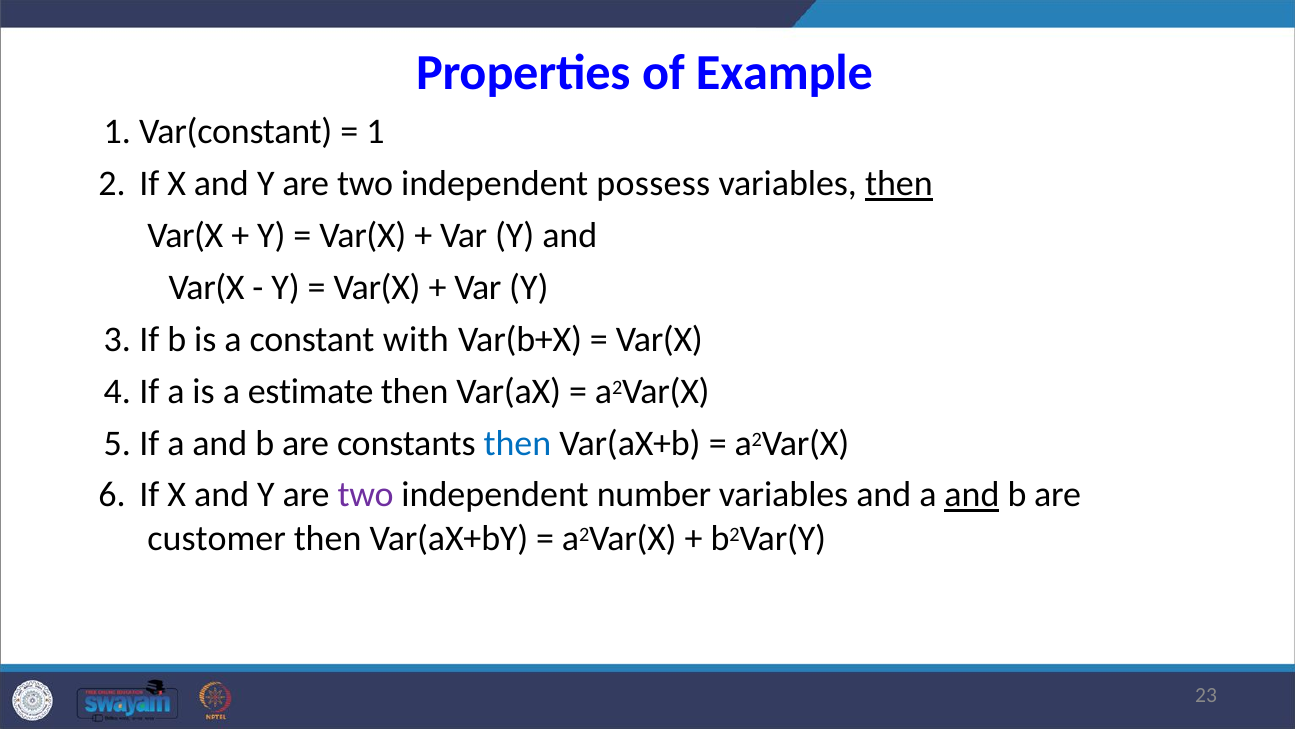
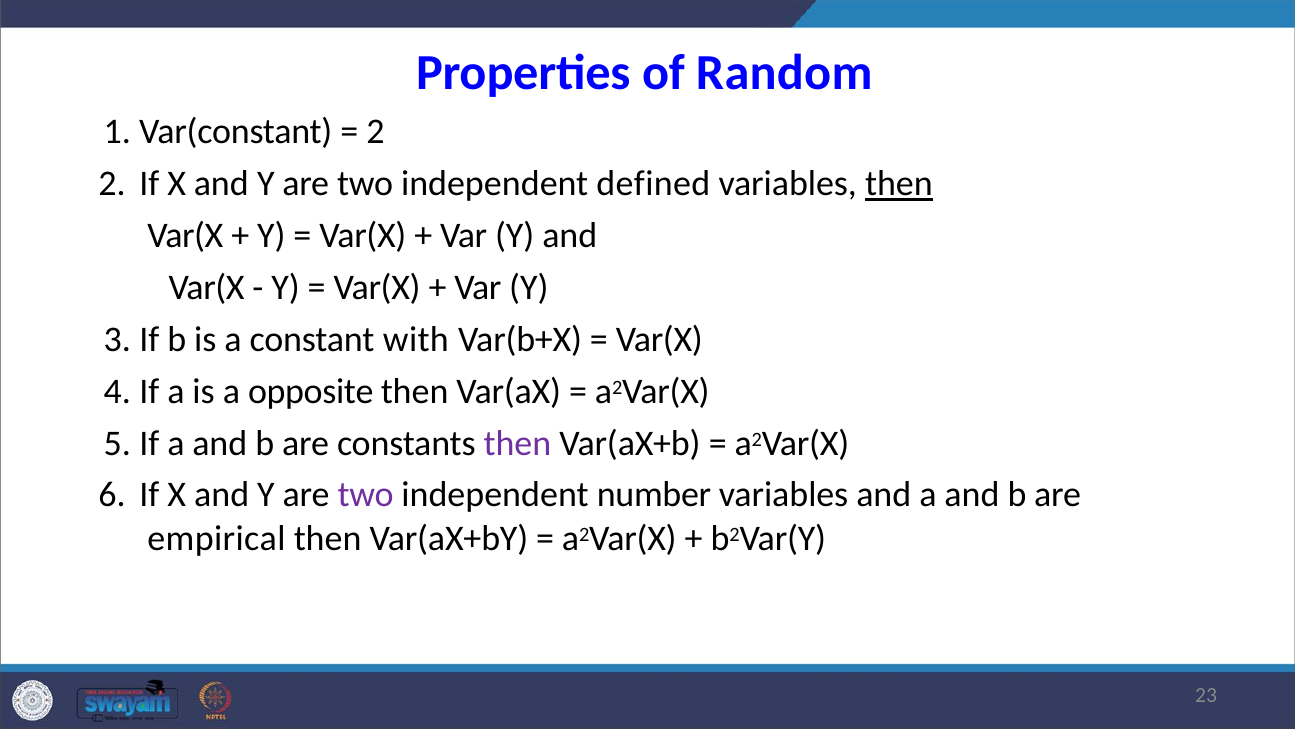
Example: Example -> Random (784, 73)
1: 1 -> 2 (375, 132)
possess: possess -> defined (653, 184)
estimate: estimate -> opposite (311, 391)
then colour: blue -> purple (517, 443)
and underline: present -> none (972, 495)
customer: customer -> empirical (216, 538)
